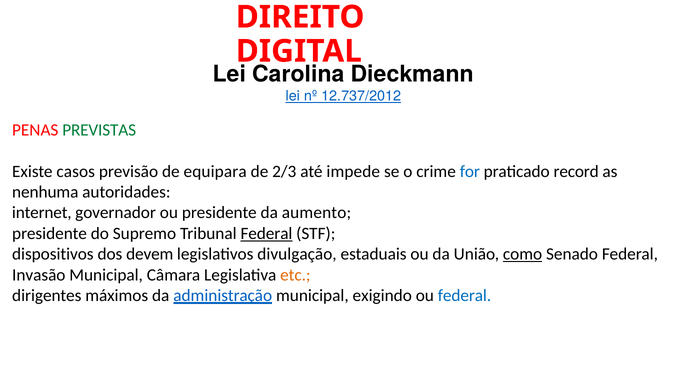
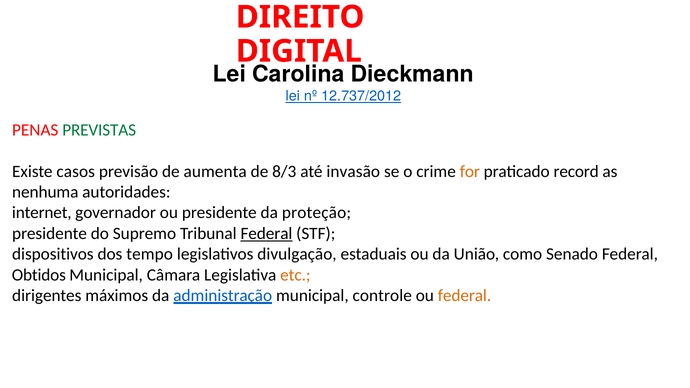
equipara: equipara -> aumenta (215, 171)
2/3: 2/3 -> 8/3 (284, 171)
impede: impede -> invasão (353, 171)
for colour: blue -> orange (470, 171)
aumento: aumento -> proteção (316, 213)
devem: devem -> tempo (150, 254)
como underline: present -> none (523, 254)
Invasão: Invasão -> Obtidos (39, 275)
exigindo: exigindo -> controle (382, 296)
federal colour: blue -> orange (465, 296)
